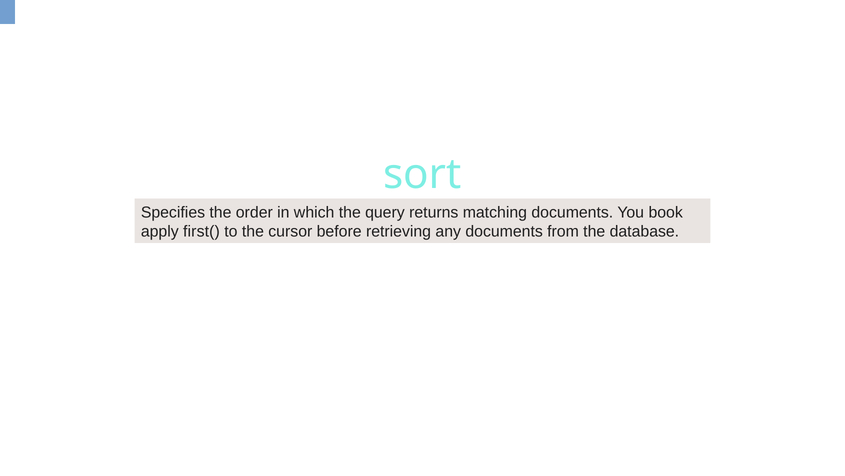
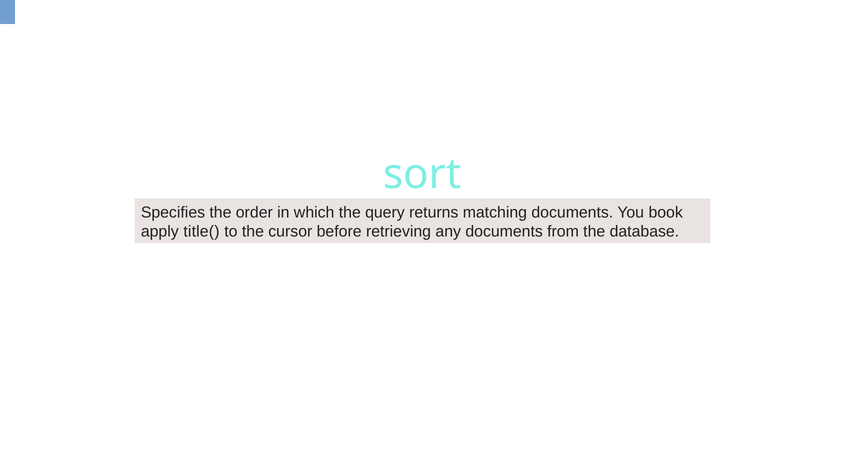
first(: first( -> title( (201, 231)
